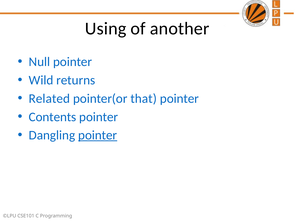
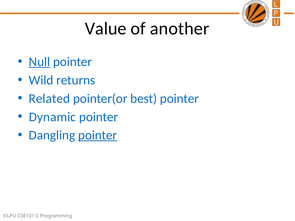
Using: Using -> Value (106, 29)
Null underline: none -> present (39, 62)
that: that -> best (144, 99)
Contents: Contents -> Dynamic (52, 117)
